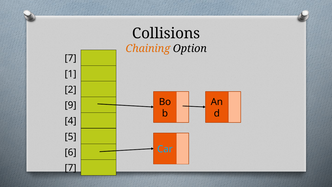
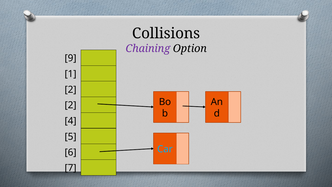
Chaining colour: orange -> purple (148, 49)
7: 7 -> 9 (71, 58)
9: 9 -> 2 (71, 105)
